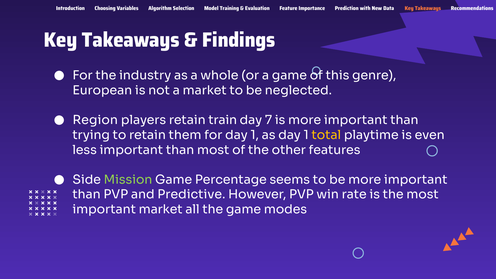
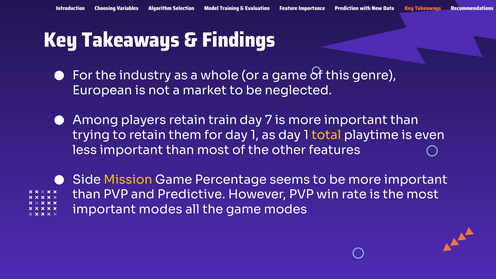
Region: Region -> Among (95, 120)
Mission colour: light green -> yellow (128, 180)
important market: market -> modes (161, 209)
